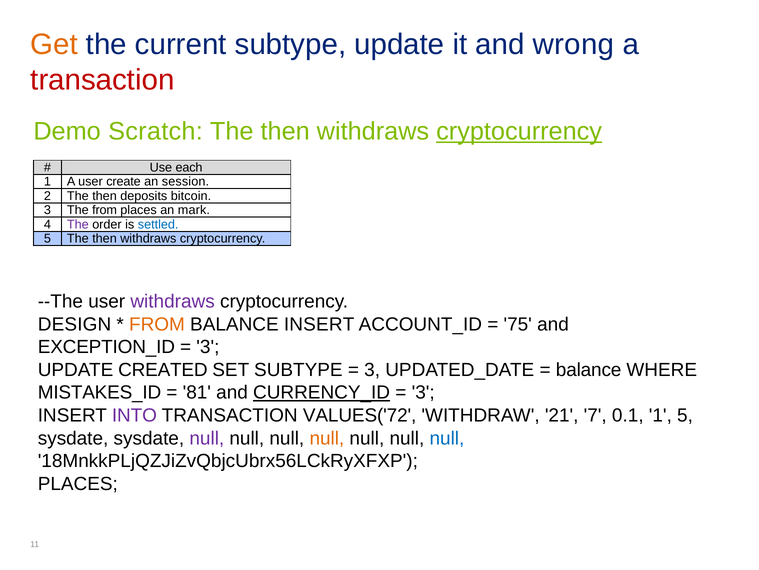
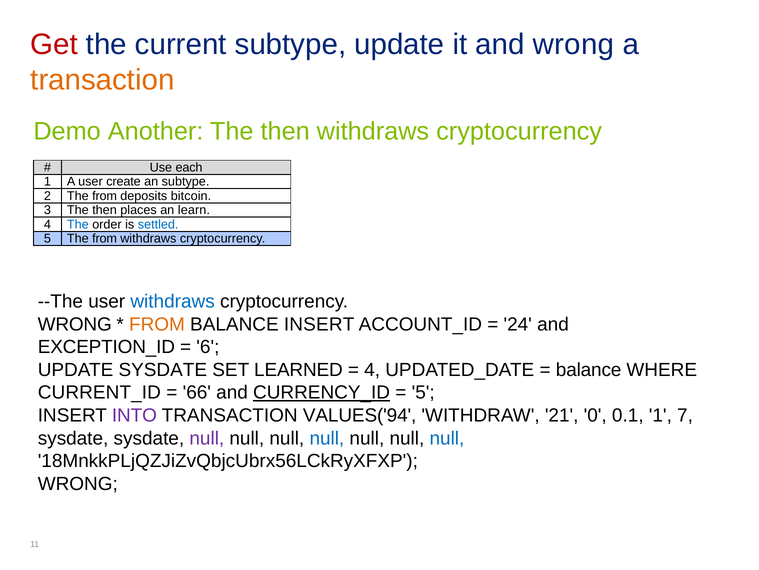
Get colour: orange -> red (54, 44)
transaction colour: red -> orange (102, 80)
Scratch: Scratch -> Another (156, 131)
cryptocurrency underline: present -> none (519, 131)
an session: session -> subtype (186, 182)
2 The then: then -> from (105, 196)
3 The from: from -> then (105, 210)
mark: mark -> learn (194, 210)
The colour: purple -> blue (78, 224)
5 The then: then -> from (105, 238)
withdraws colour: purple -> blue (173, 301)
DESIGN: DESIGN -> WRONG (75, 324)
75: 75 -> 24 (518, 324)
3: 3 -> 6 (208, 347)
UPDATE CREATED: CREATED -> SYSDATE (163, 369)
SET SUBTYPE: SUBTYPE -> LEARNED (298, 369)
3: 3 -> 4 (372, 369)
MISTAKES_ID: MISTAKES_ID -> CURRENT_ID (99, 392)
81: 81 -> 66 (197, 392)
3: 3 -> 5 (423, 392)
VALUES('72: VALUES('72 -> VALUES('94 (360, 415)
7: 7 -> 0 (595, 415)
1 5: 5 -> 7 (685, 415)
null colour: orange -> blue (327, 438)
PLACES: PLACES -> WRONG (78, 483)
